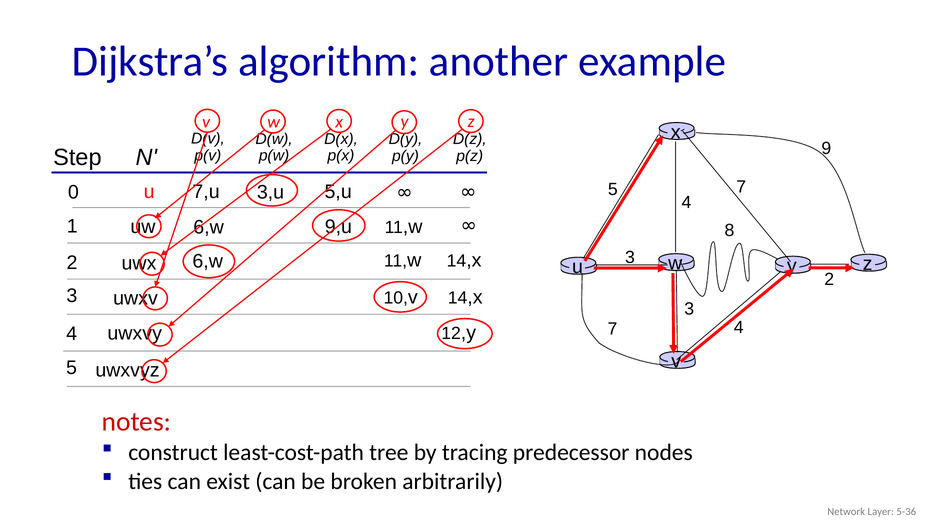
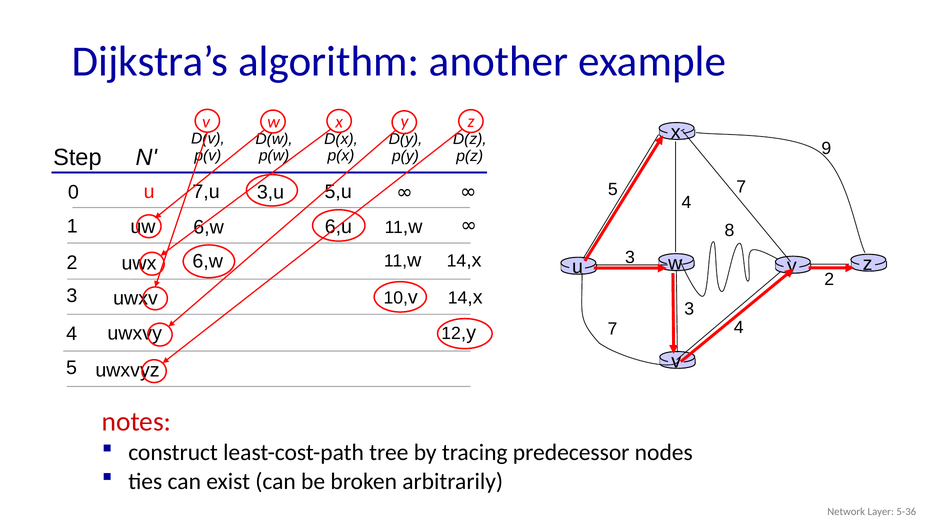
9,u: 9,u -> 6,u (338, 227)
